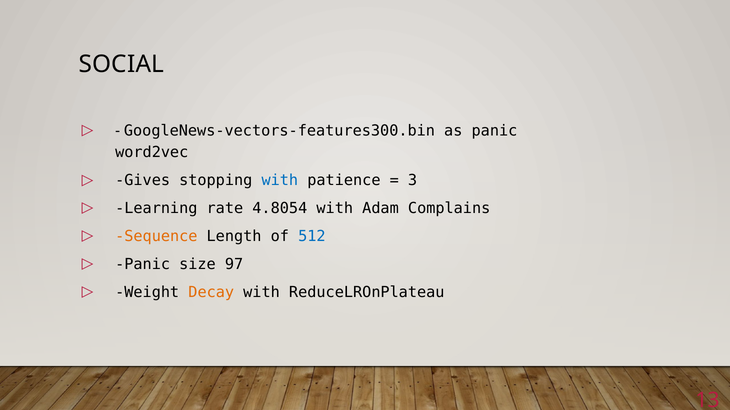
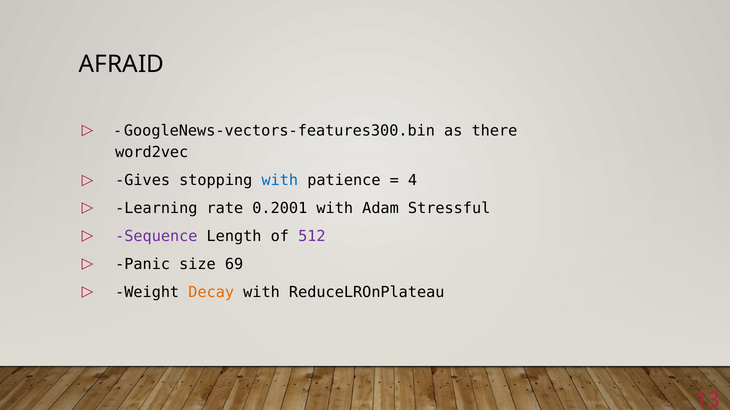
SOCIAL: SOCIAL -> AFRAID (121, 64)
as panic: panic -> there (494, 131)
3: 3 -> 4 (413, 181)
4.8054: 4.8054 -> 0.2001 (280, 209)
Complains: Complains -> Stressful (449, 209)
Sequence colour: orange -> purple (156, 237)
512 colour: blue -> purple (312, 237)
97: 97 -> 69 (234, 265)
